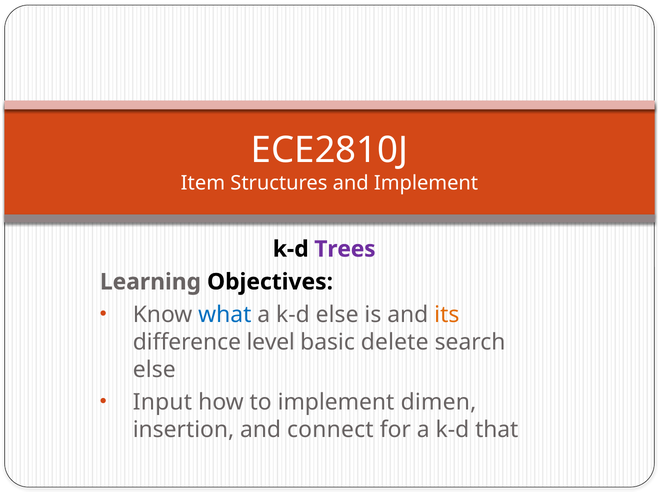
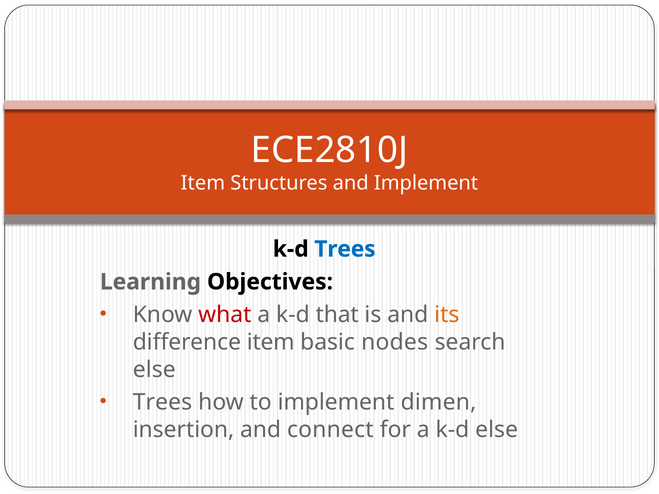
Trees colour: purple -> blue (345, 249)
what colour: blue -> red (225, 315)
k-d else: else -> that (337, 315)
difference level: level -> item (271, 342)
delete: delete -> nodes (395, 342)
Input: Input -> Trees (162, 402)
k-d that: that -> else (497, 430)
